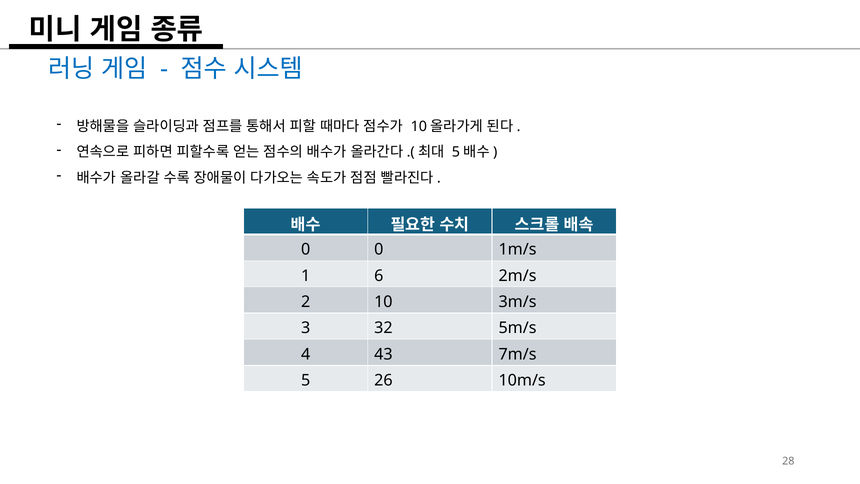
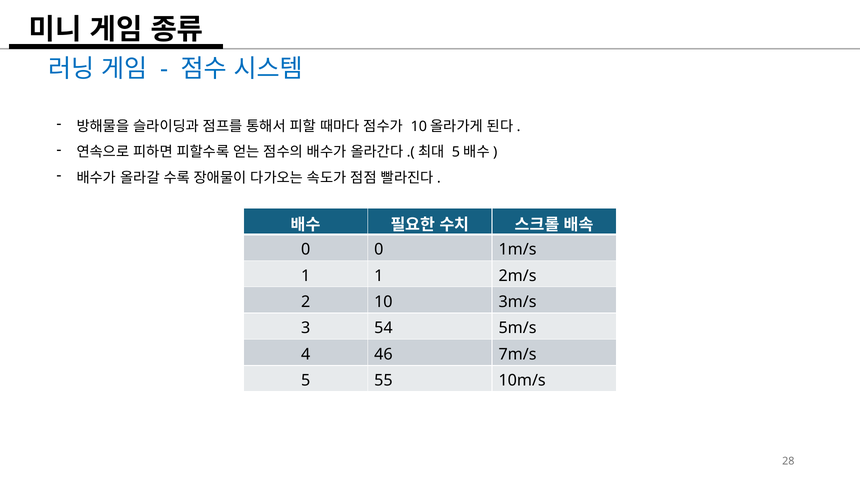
1 6: 6 -> 1 (379, 276)
32: 32 -> 54 (383, 328)
43: 43 -> 46 (383, 354)
26: 26 -> 55 (383, 380)
